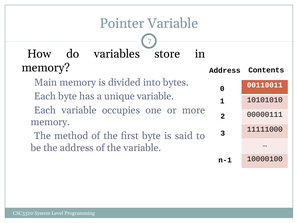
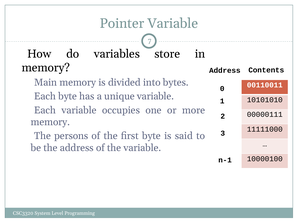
method: method -> persons (71, 136)
